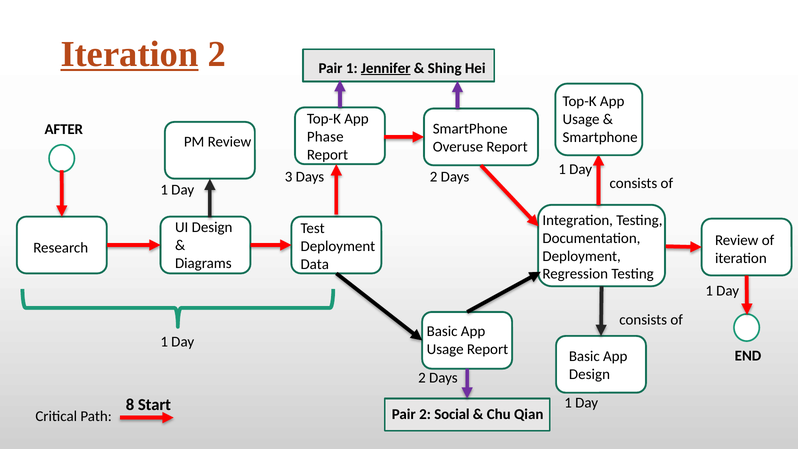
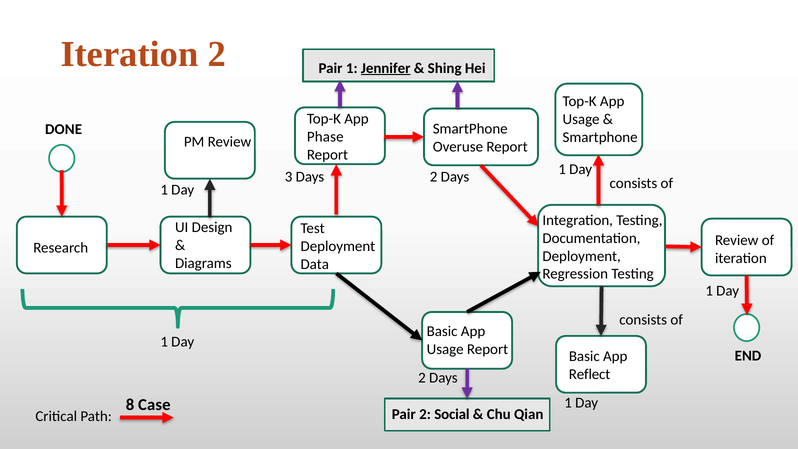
Iteration underline: present -> none (130, 54)
AFTER: AFTER -> DONE (64, 129)
Design: Design -> Reflect (590, 374)
Start: Start -> Case (154, 405)
